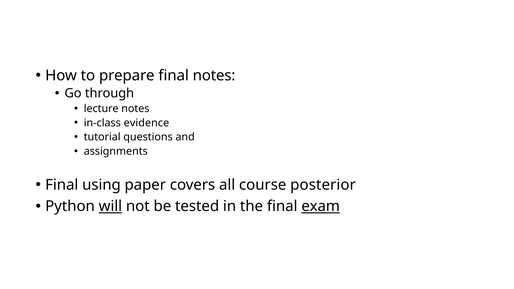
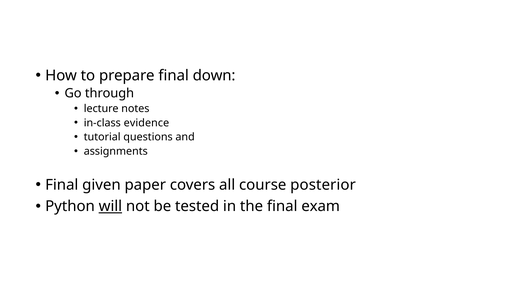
final notes: notes -> down (214, 76)
using: using -> given (101, 185)
exam underline: present -> none (321, 206)
